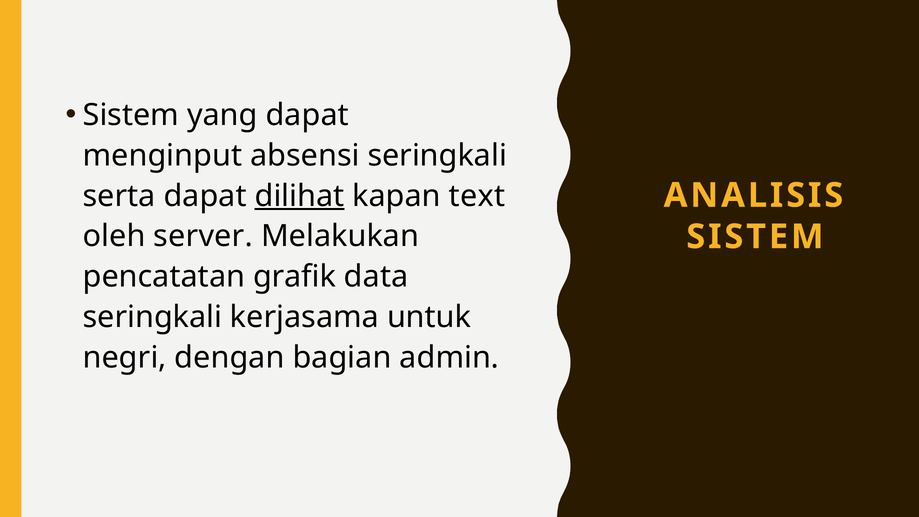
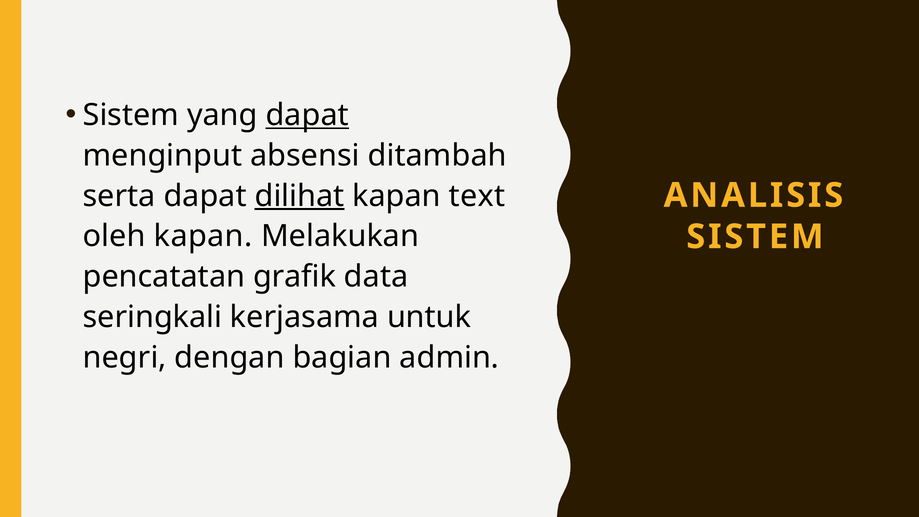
dapat underline: none -> present (307, 115)
absensi seringkali: seringkali -> ditambah (437, 155)
oleh server: server -> kapan (203, 236)
